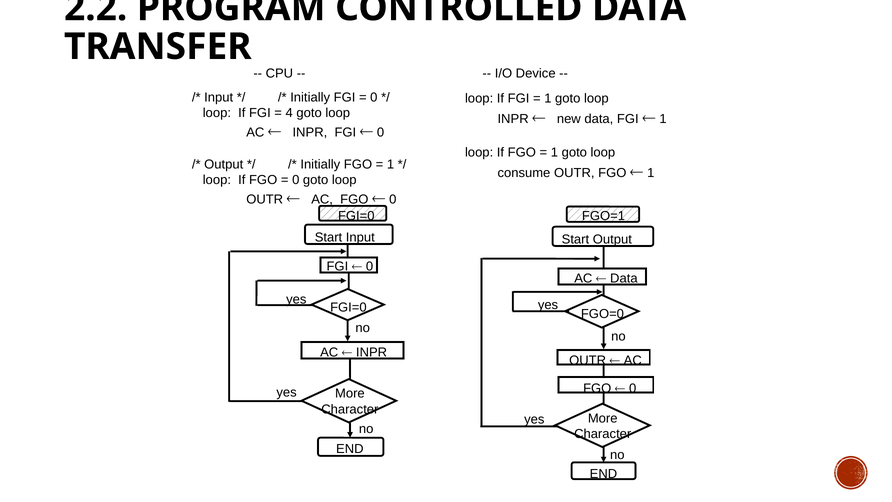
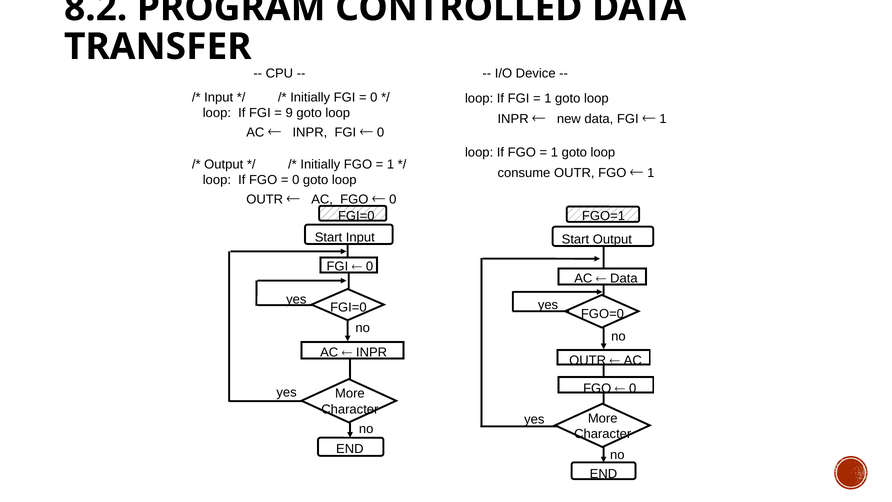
2.2: 2.2 -> 8.2 (96, 8)
4: 4 -> 9 (289, 113)
